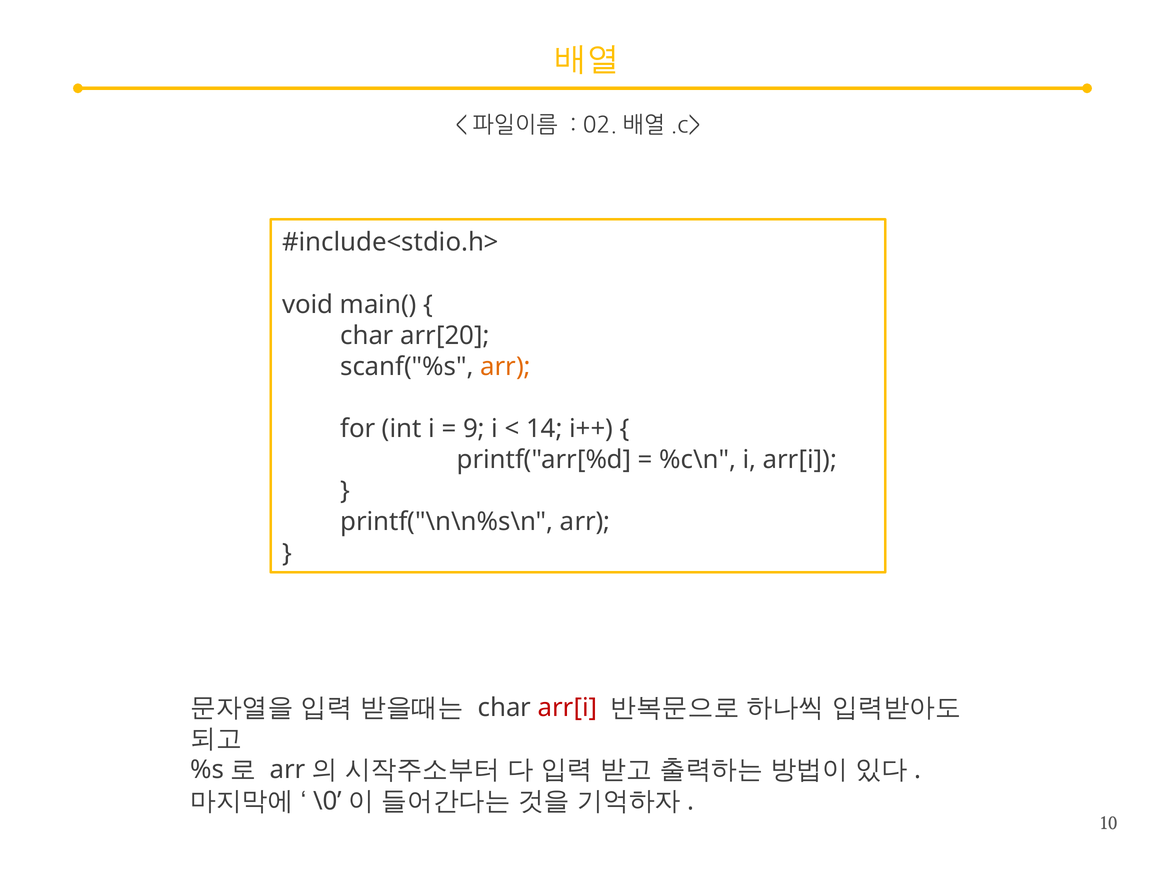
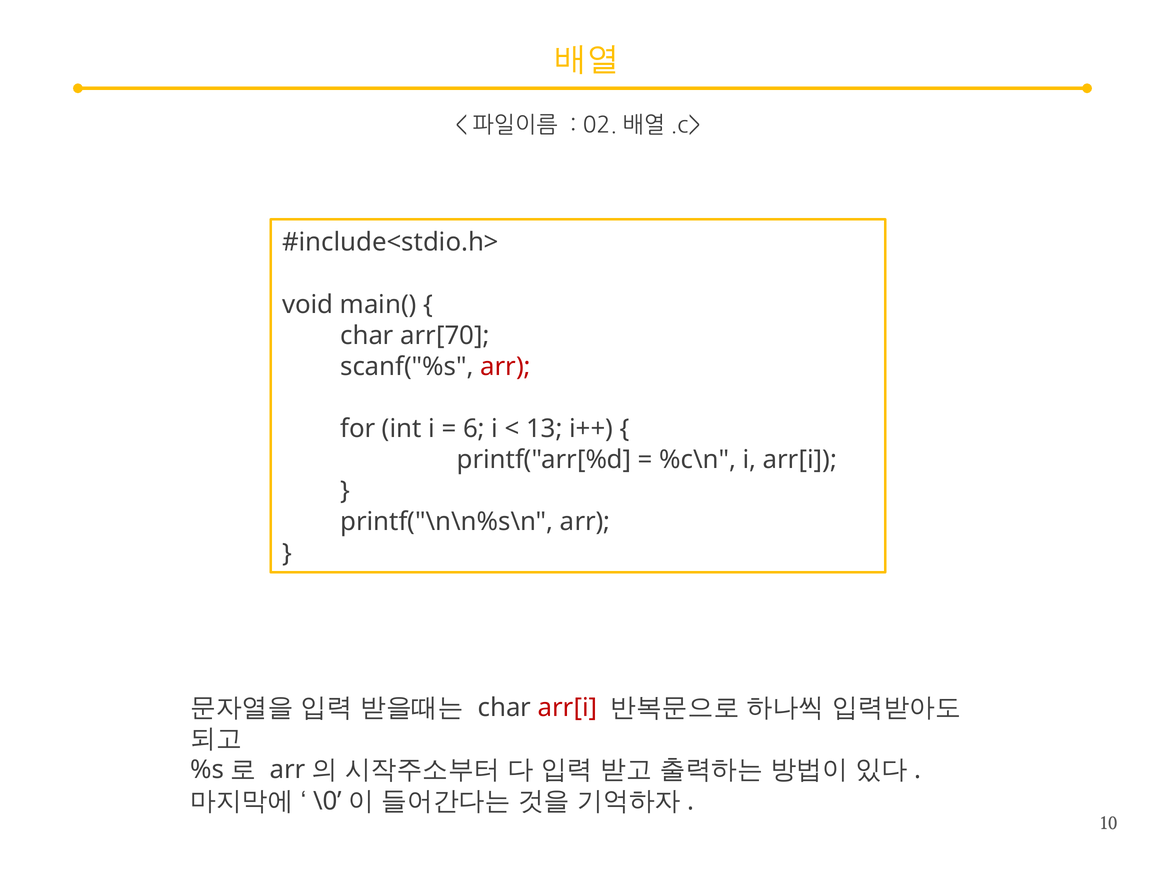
arr[20: arr[20 -> arr[70 (445, 335)
arr colour: orange -> red (506, 367)
9: 9 -> 6 (474, 429)
14: 14 -> 13 (544, 429)
